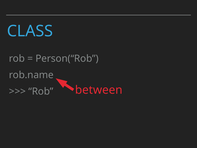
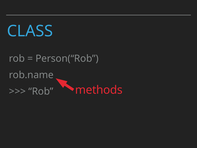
between: between -> methods (99, 90)
